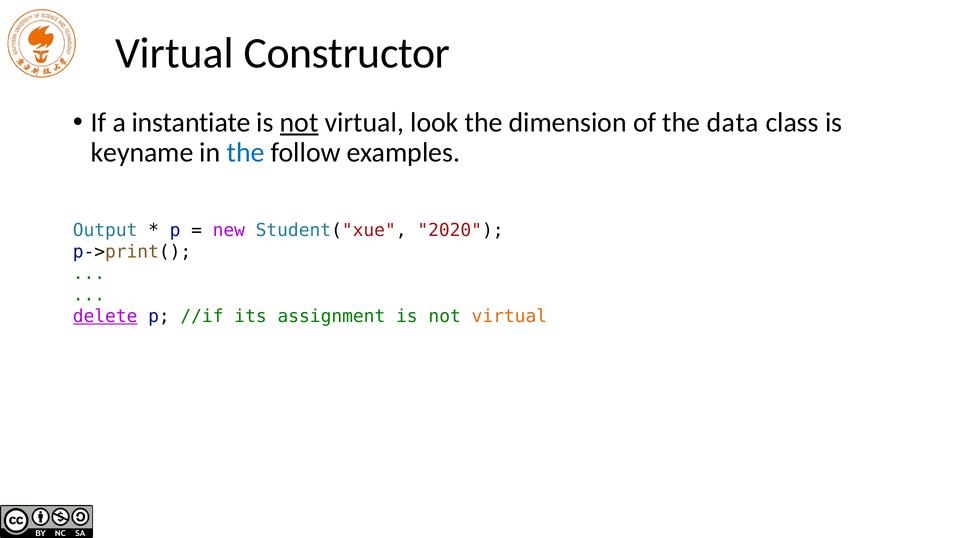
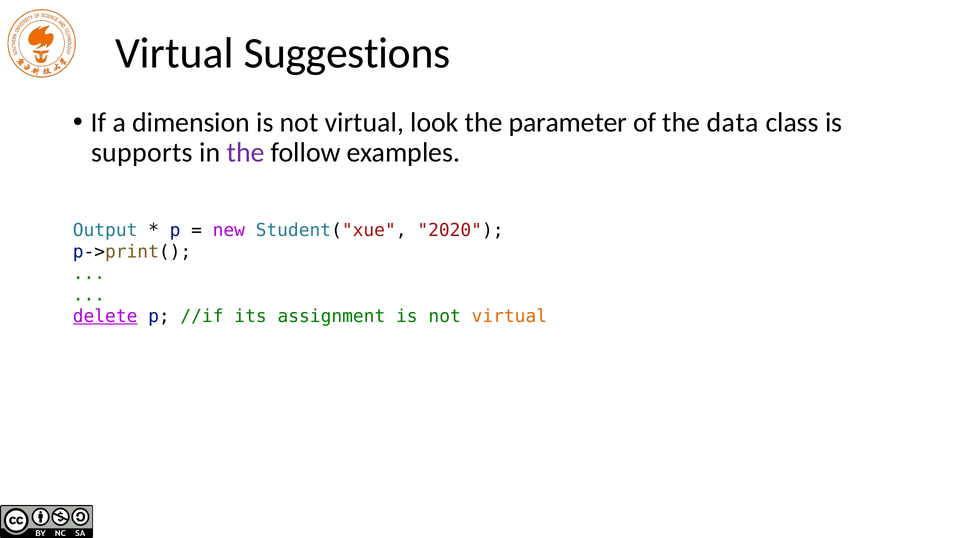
Constructor: Constructor -> Suggestions (347, 53)
instantiate: instantiate -> dimension (191, 122)
not underline: present -> none (299, 122)
dimension: dimension -> parameter (568, 122)
keyname: keyname -> supports (142, 153)
the colour: blue -> purple (246, 153)
